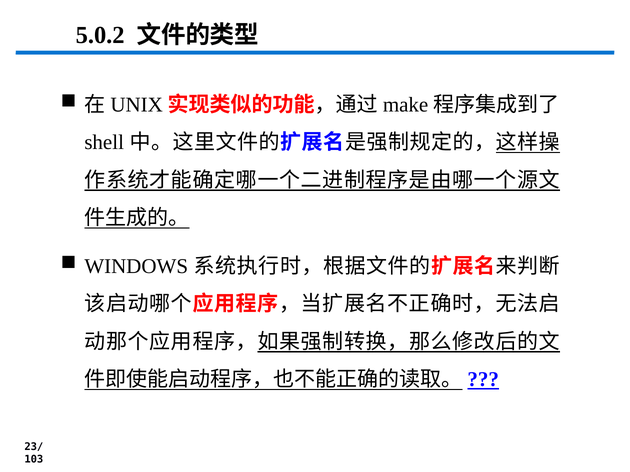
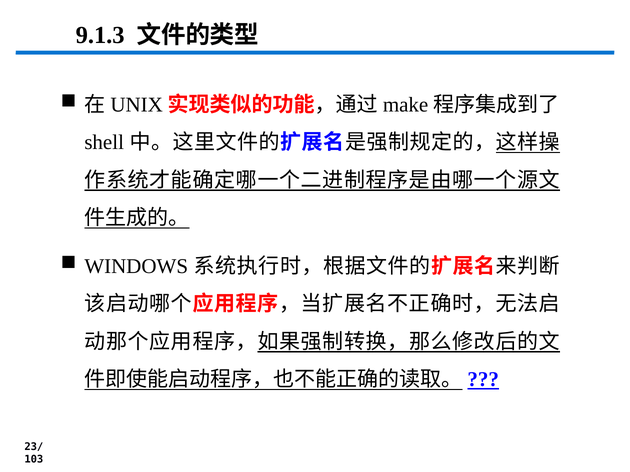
5.0.2: 5.0.2 -> 9.1.3 (100, 35)
